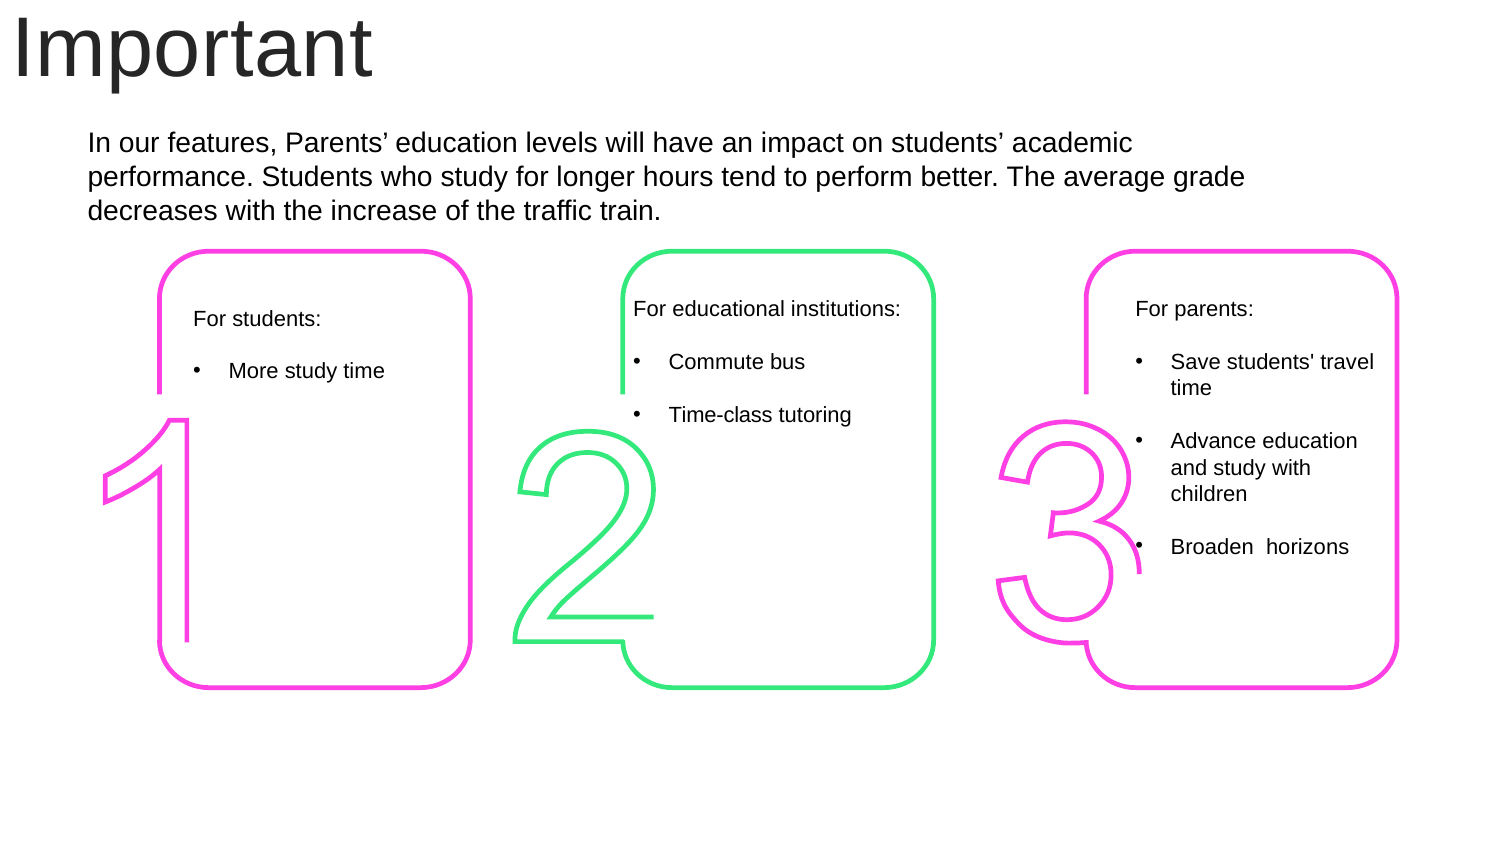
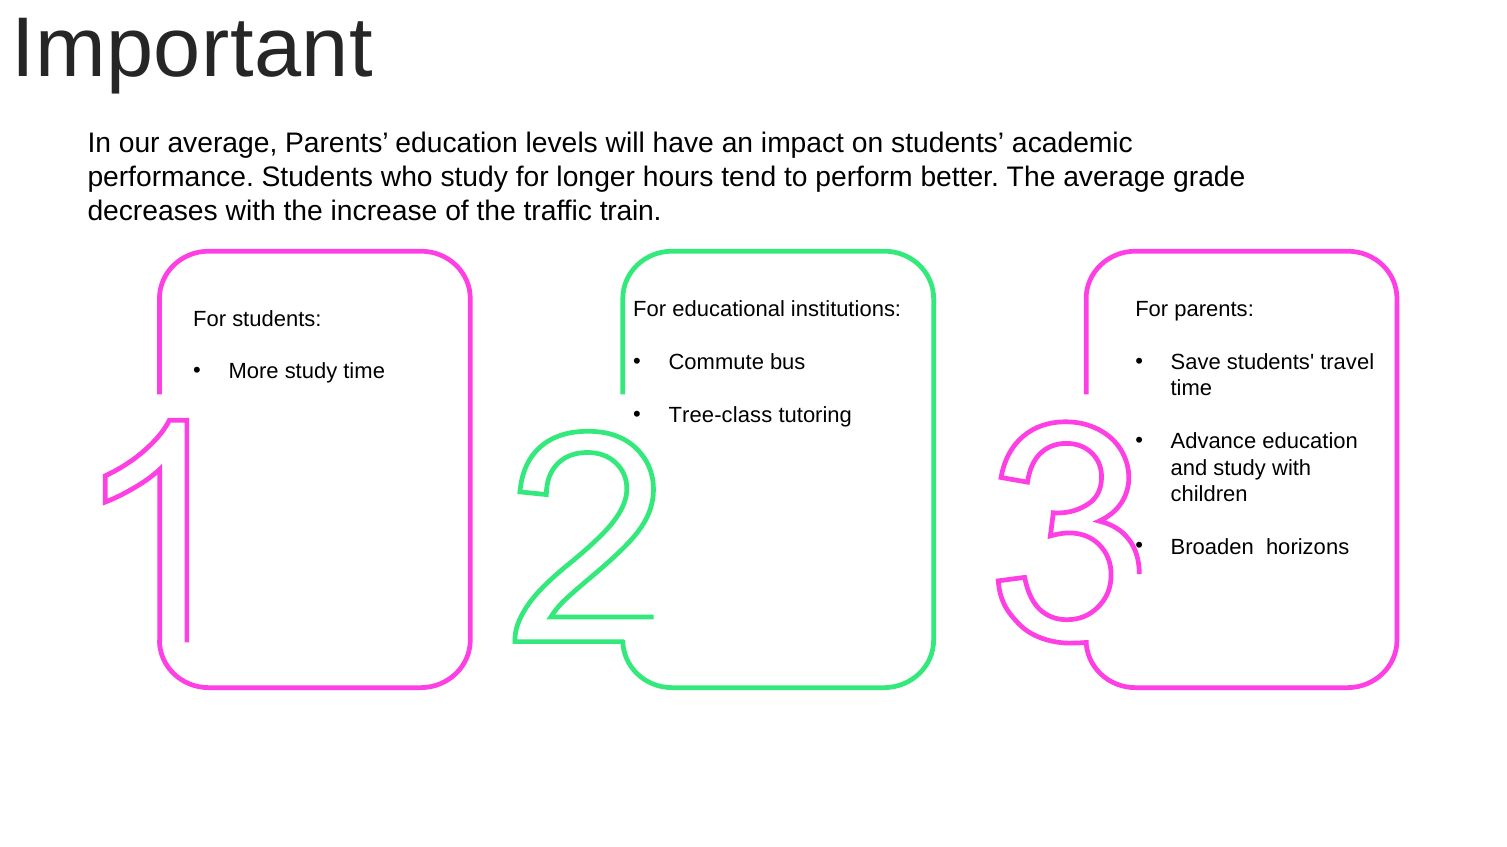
our features: features -> average (222, 144)
Time-class: Time-class -> Tree-class (720, 415)
